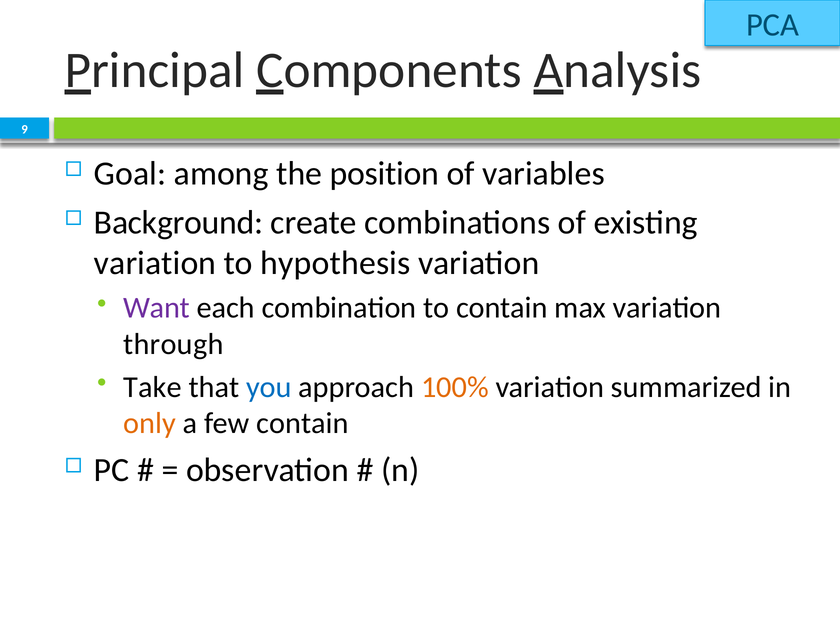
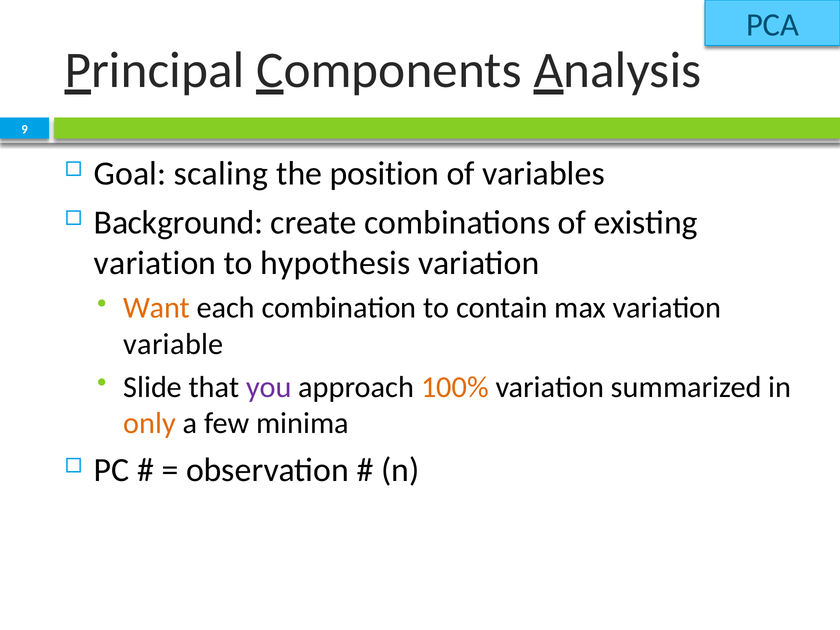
among: among -> scaling (221, 174)
Want colour: purple -> orange (157, 308)
through: through -> variable (173, 344)
Take: Take -> Slide (153, 387)
you colour: blue -> purple (269, 387)
few contain: contain -> minima (303, 423)
